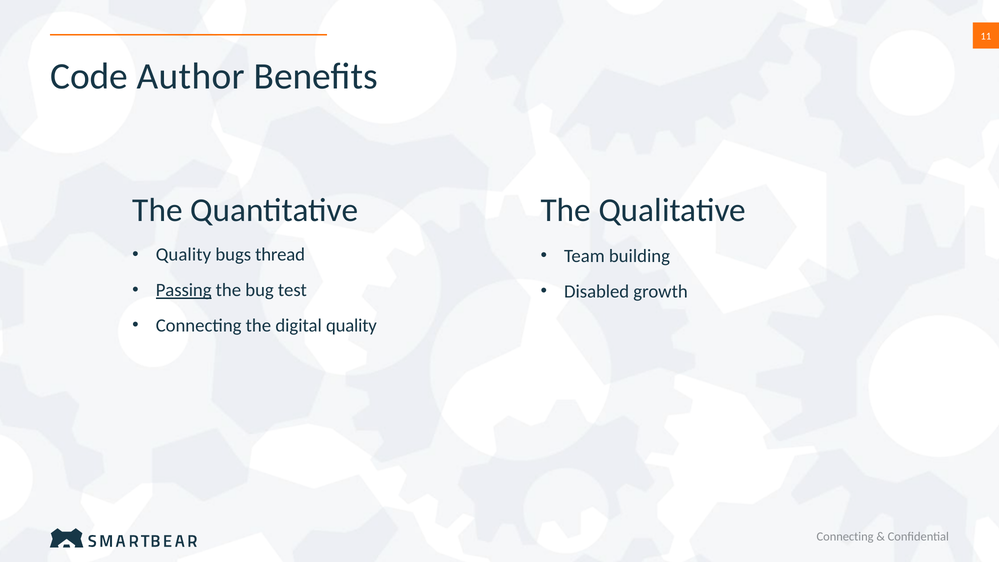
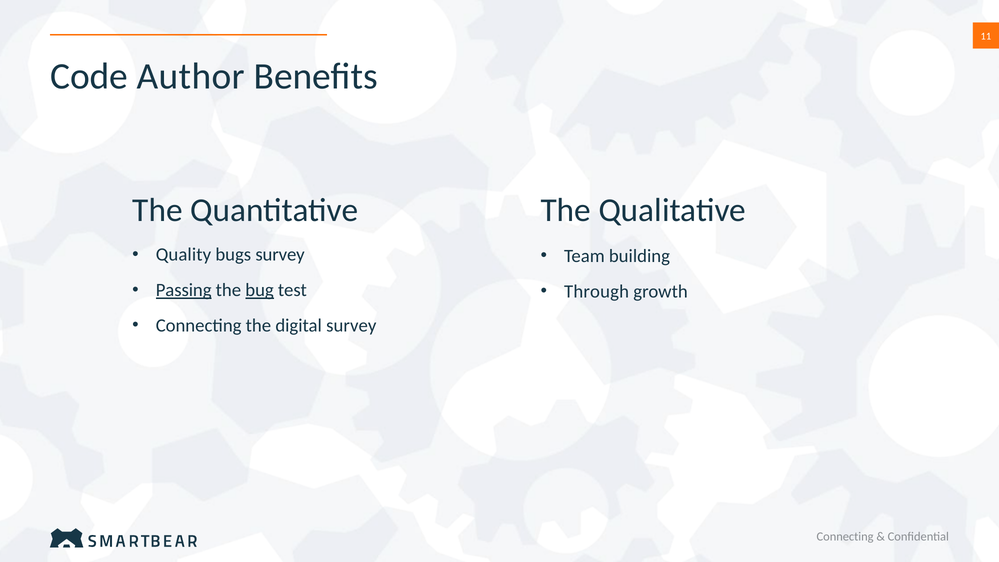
bugs thread: thread -> survey (280, 255)
bug underline: none -> present (260, 290)
Disabled: Disabled -> Through (597, 291)
digital quality: quality -> survey (351, 326)
